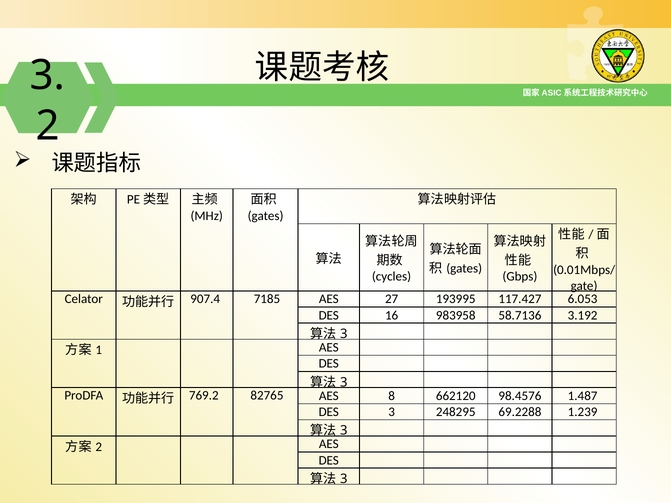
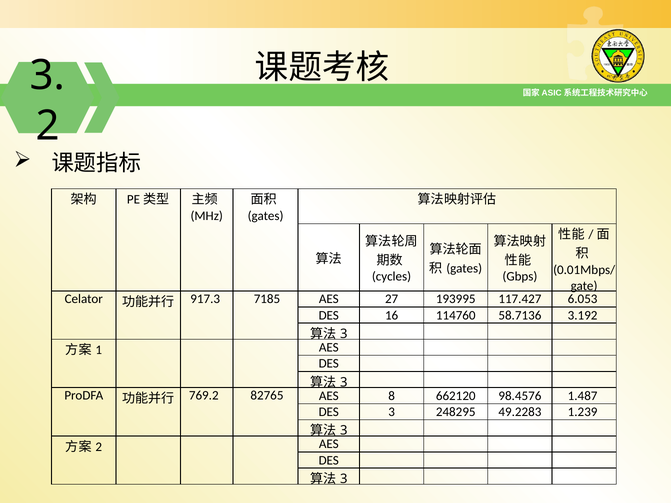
907.4: 907.4 -> 917.3 (205, 299)
983958: 983958 -> 114760 (456, 315)
69.2288: 69.2288 -> 49.2283 (520, 412)
